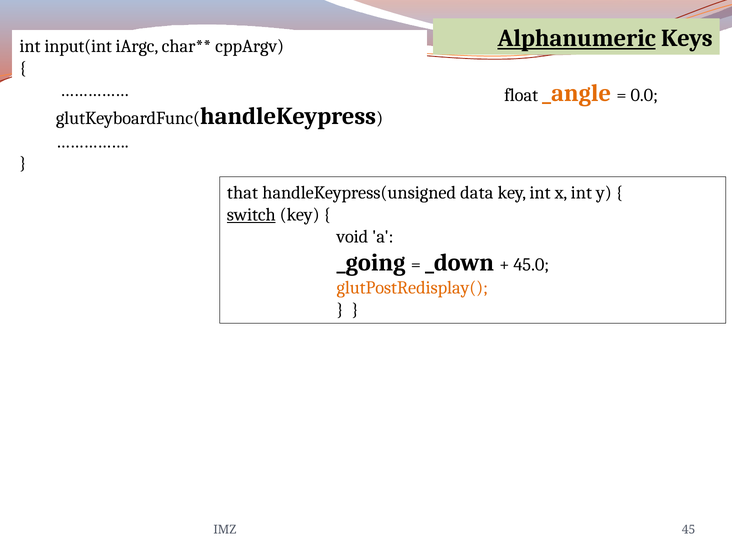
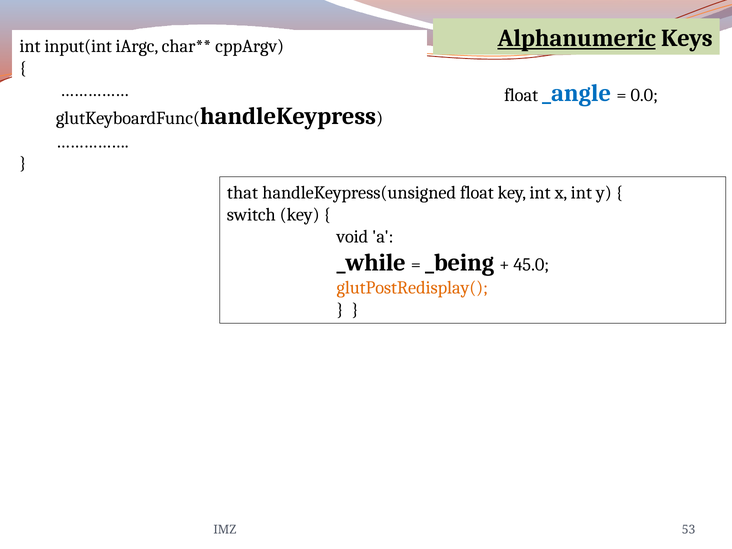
_angle colour: orange -> blue (577, 93)
handleKeypress(unsigned data: data -> float (477, 193)
switch underline: present -> none (251, 215)
_going: _going -> _while (371, 263)
_down: _down -> _being (460, 263)
45: 45 -> 53 (689, 530)
